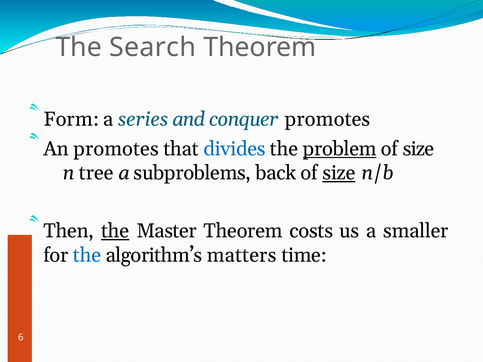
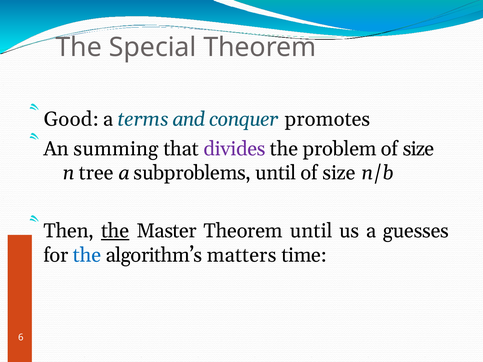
Search: Search -> Special (153, 47)
Form: Form -> Good (71, 119)
series: series -> terms (143, 119)
An promotes: promotes -> summing (116, 149)
divides colour: blue -> purple (235, 149)
problem underline: present -> none (340, 149)
subproblems back: back -> until (276, 173)
size underline: present -> none (339, 173)
Theorem costs: costs -> until (311, 231)
smaller: smaller -> guesses (416, 231)
